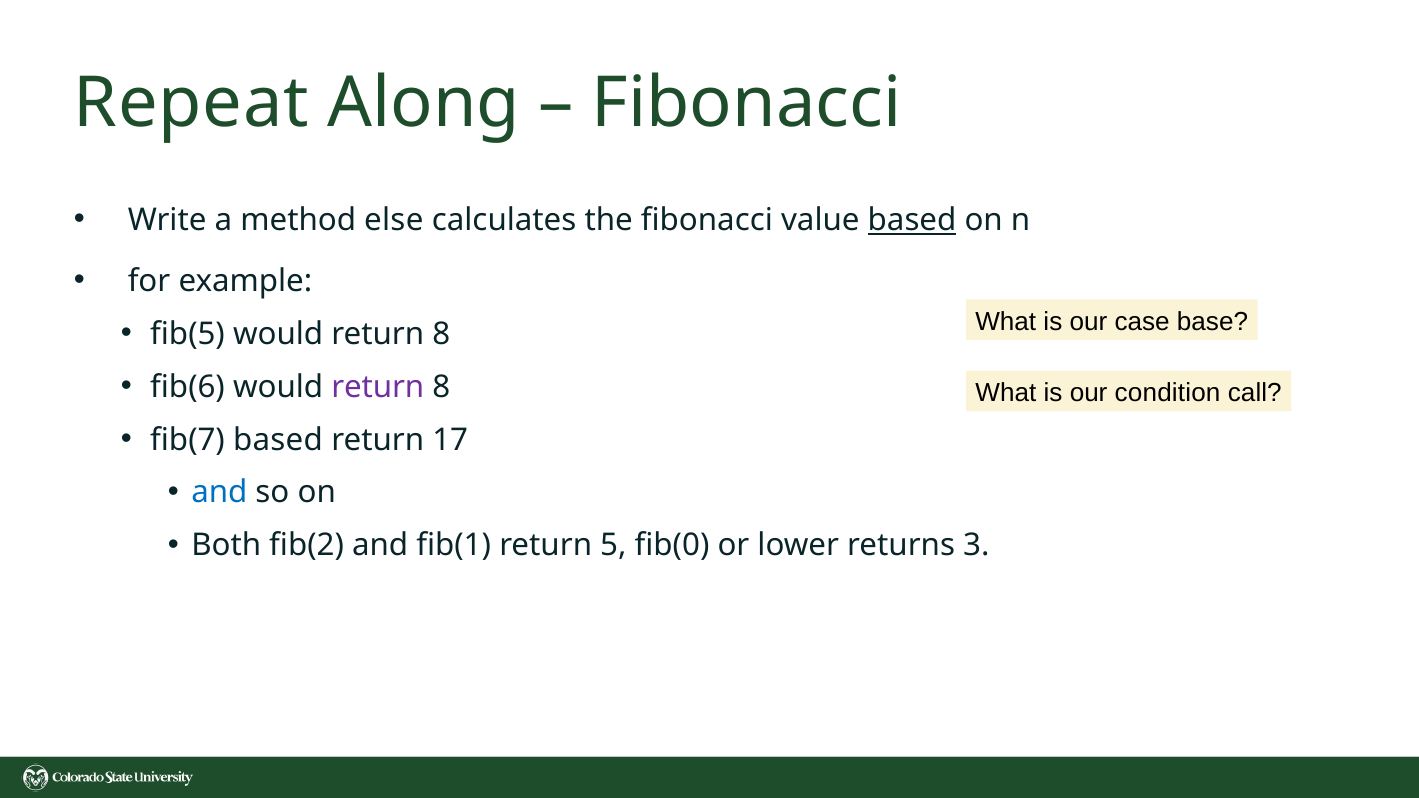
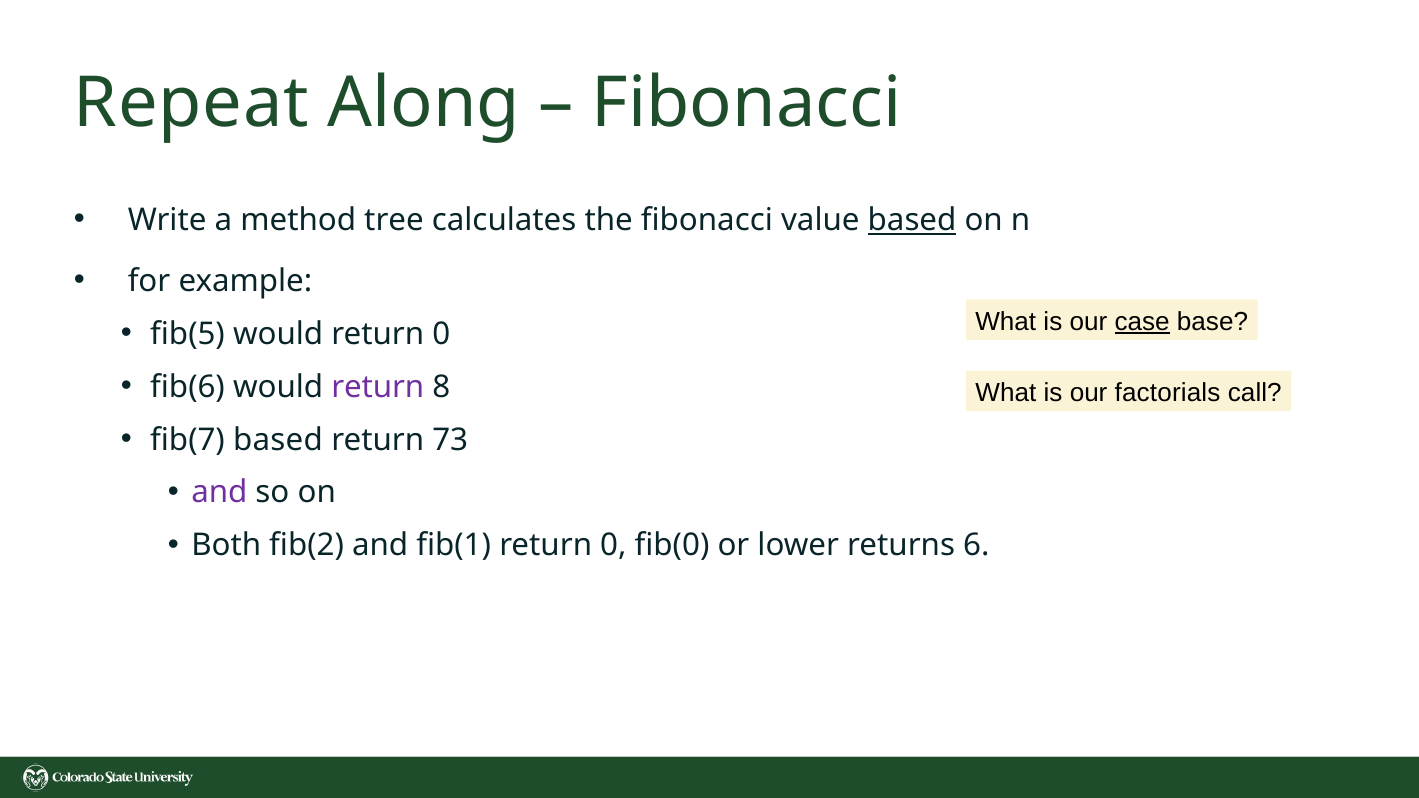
else: else -> tree (394, 220)
case underline: none -> present (1142, 322)
fib(5 would return 8: 8 -> 0 (441, 334)
condition: condition -> factorials (1168, 393)
17: 17 -> 73 (450, 440)
and colour: blue -> purple (219, 493)
fib(1 return 5: 5 -> 0 (613, 546)
3: 3 -> 6 (976, 546)
